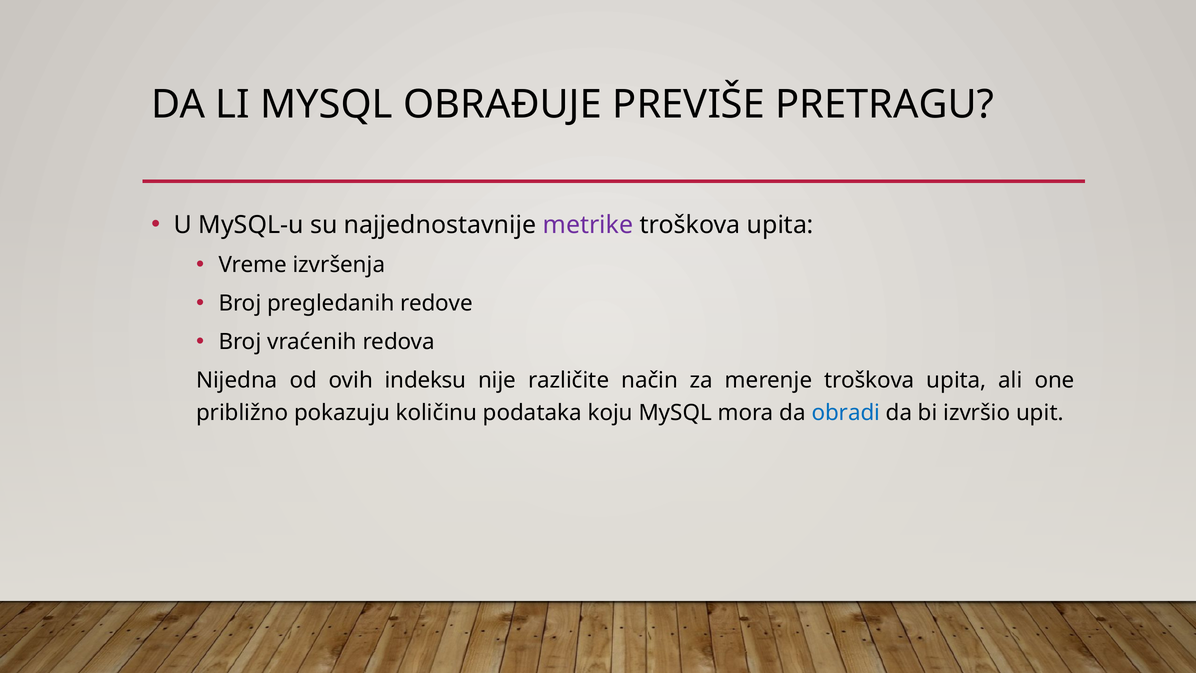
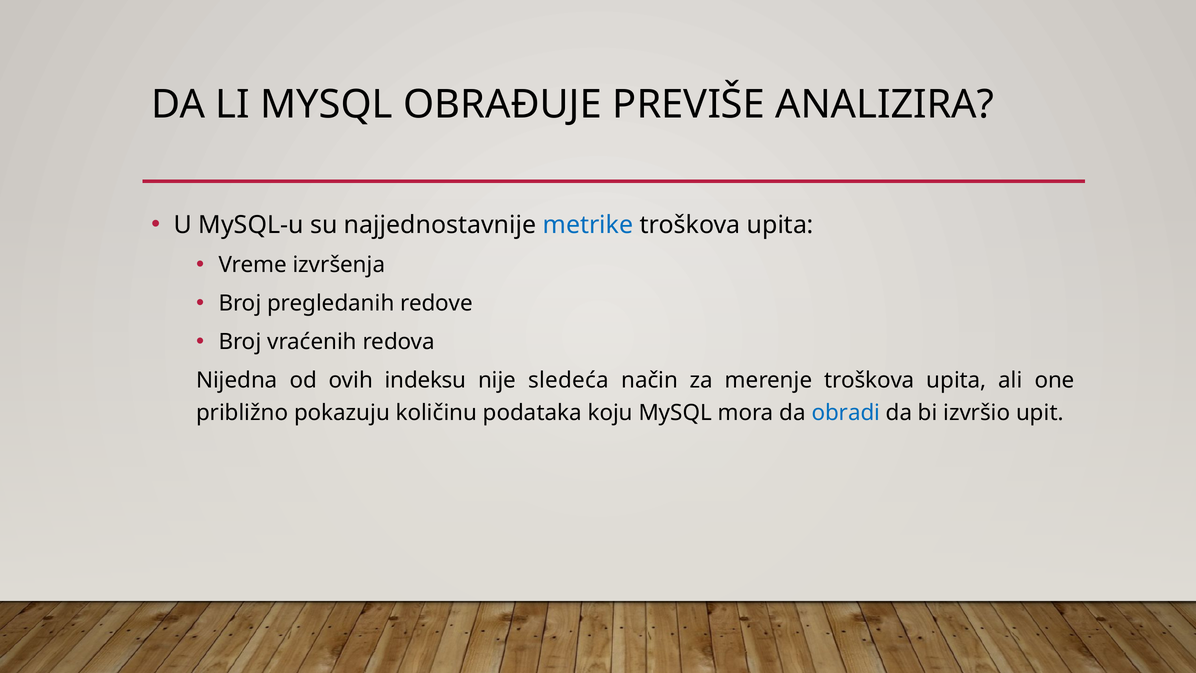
PRETRAGU: PRETRAGU -> ANALIZIRA (885, 105)
metrike colour: purple -> blue (588, 225)
različite: različite -> sledeća (569, 380)
